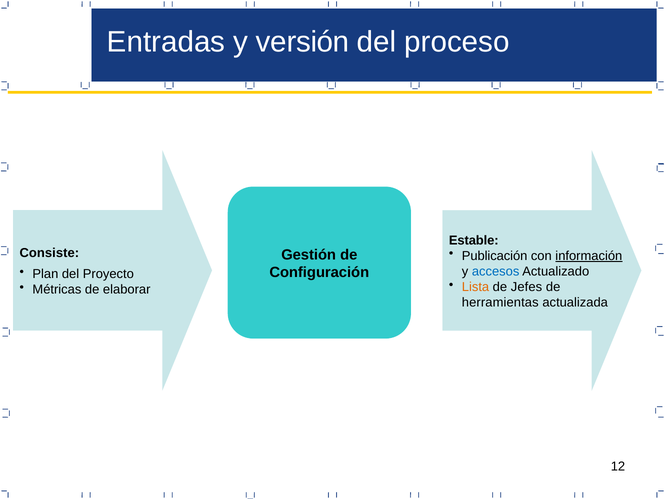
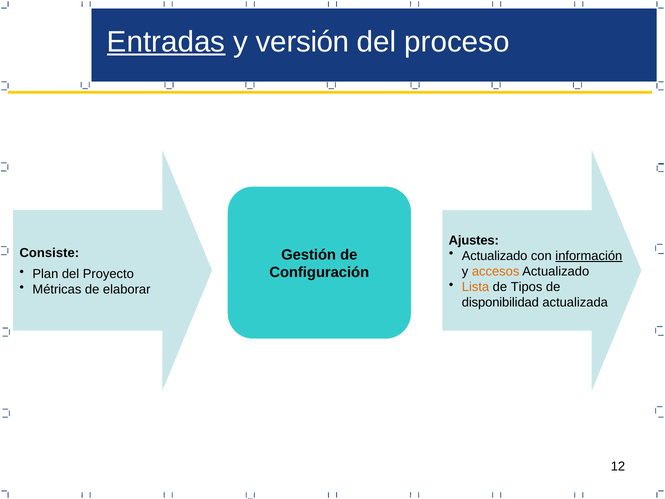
Entradas underline: none -> present (166, 42)
Estable: Estable -> Ajustes (474, 240)
Publicación: Publicación -> Actualizado (495, 256)
accesos colour: blue -> orange (496, 271)
Jefes: Jefes -> Tipos (527, 287)
herramientas: herramientas -> disponibilidad (500, 302)
